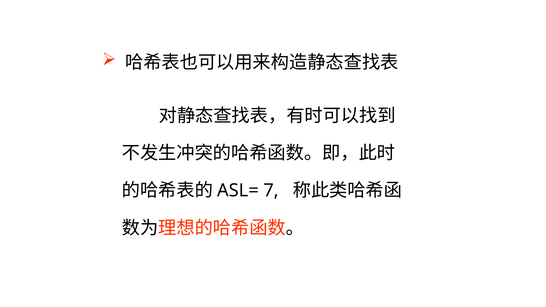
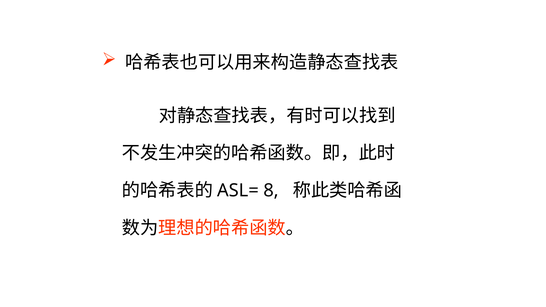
7: 7 -> 8 (271, 191)
